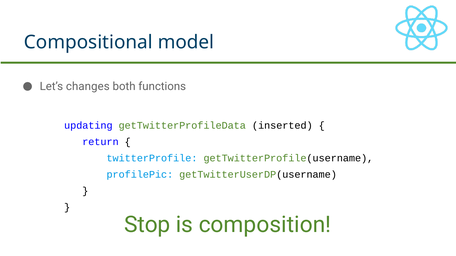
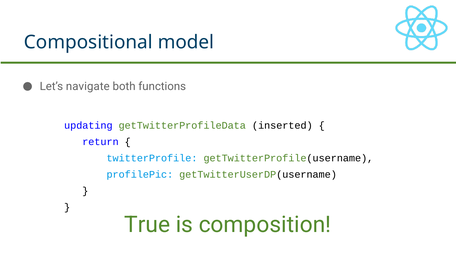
changes: changes -> navigate (88, 87)
Stop: Stop -> True (147, 225)
